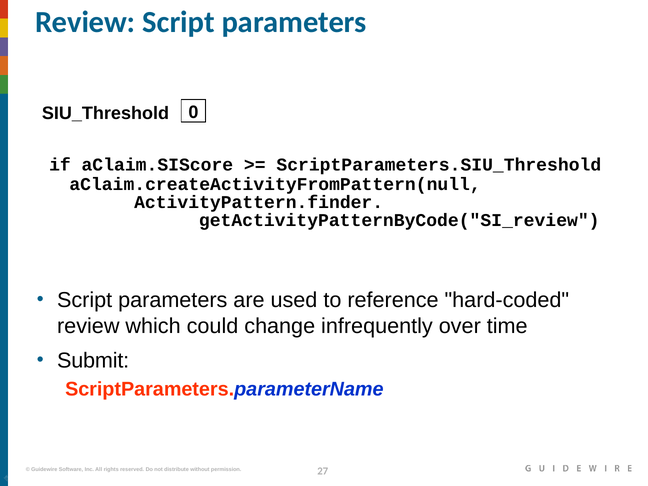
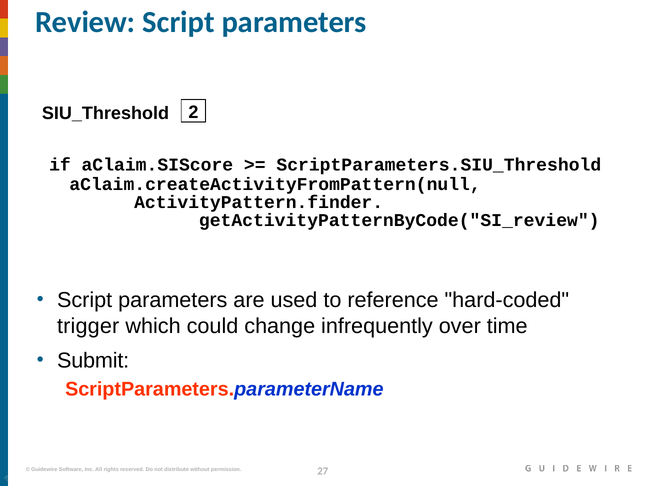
0: 0 -> 2 (193, 112)
review: review -> trigger (88, 326)
